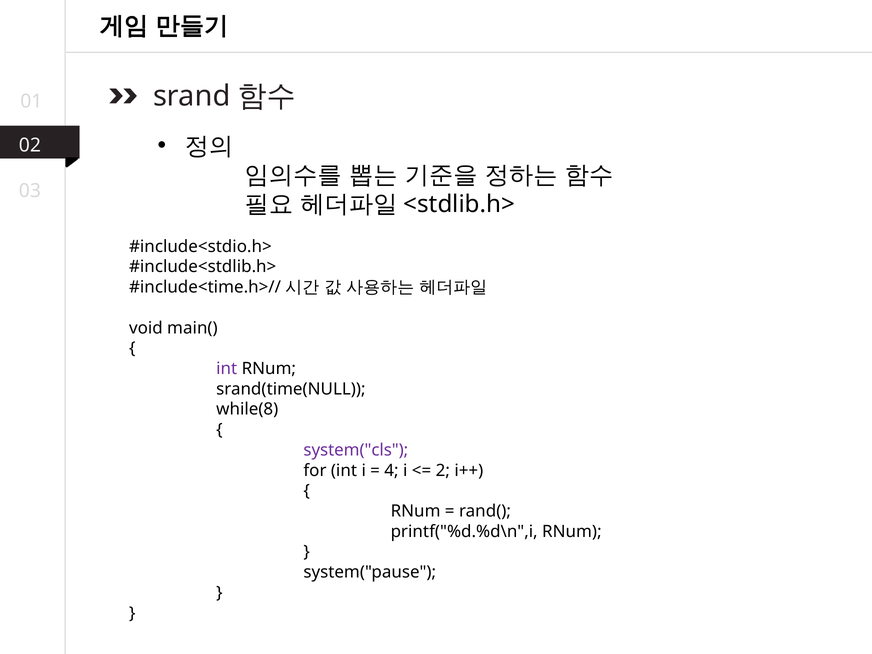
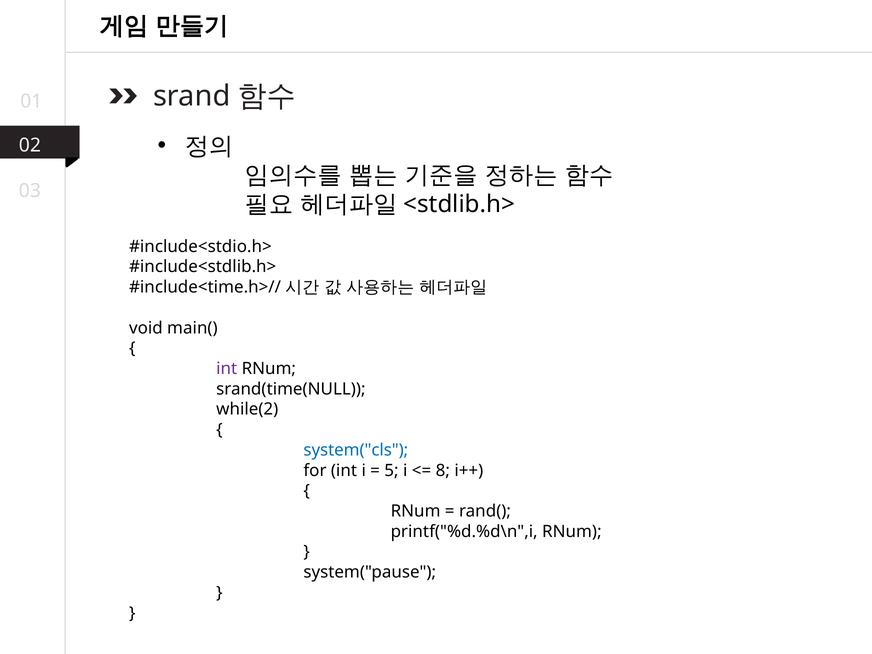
while(8: while(8 -> while(2 (247, 409)
system("cls colour: purple -> blue (356, 450)
4: 4 -> 5 (391, 470)
2: 2 -> 8 (443, 470)
